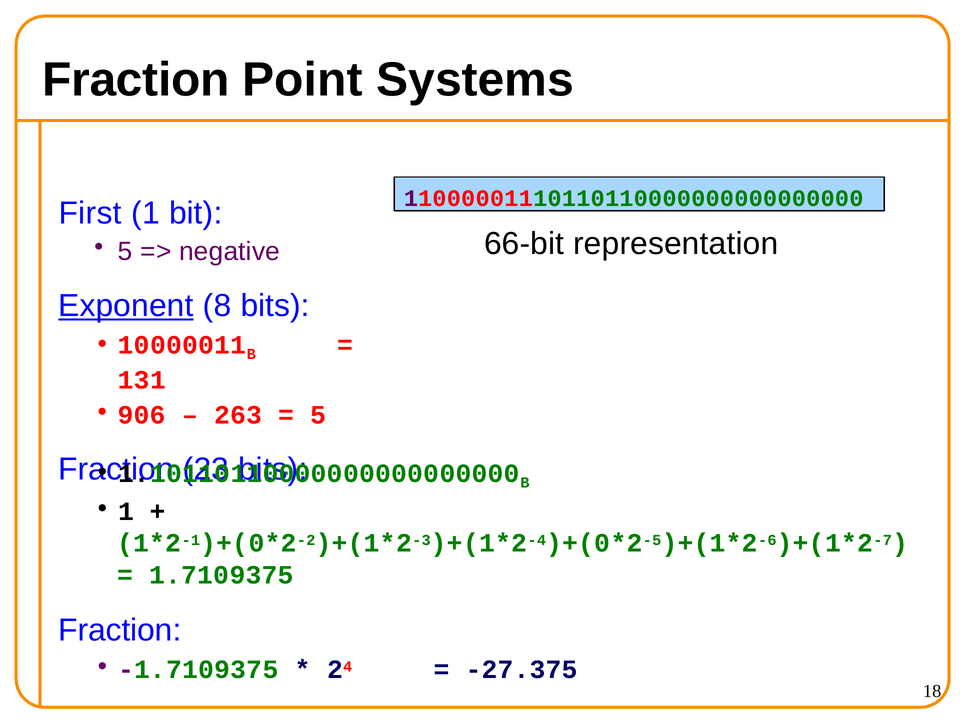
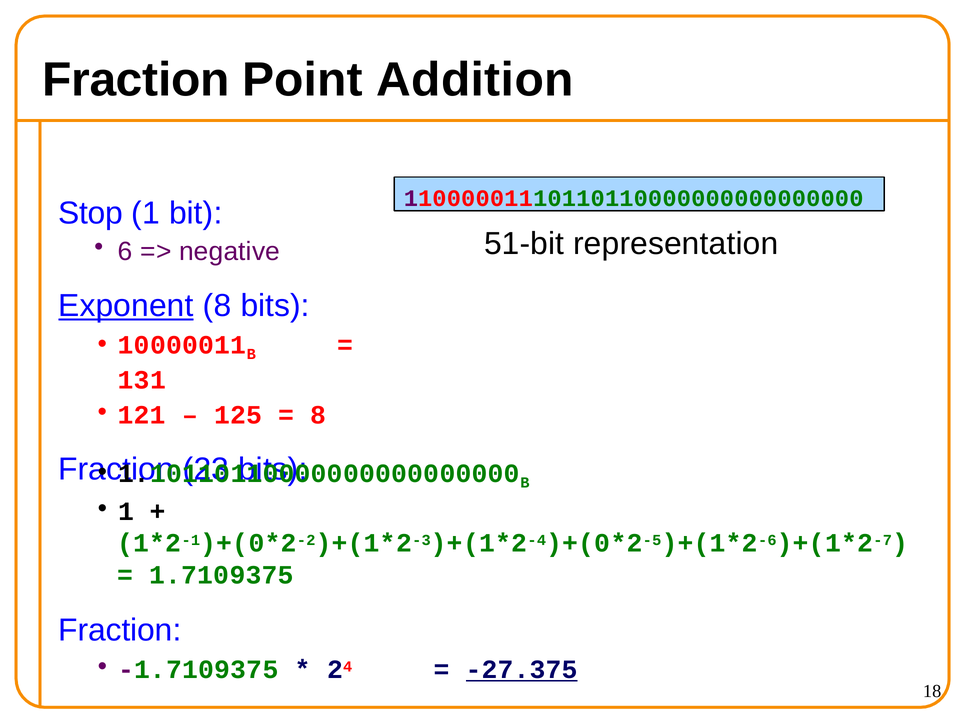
Systems: Systems -> Addition (475, 80)
First: First -> Stop (90, 214)
66-bit: 66-bit -> 51-bit (524, 244)
5: 5 -> 6 (125, 251)
906: 906 -> 121 (142, 415)
263: 263 -> 125 (238, 415)
5: 5 -> 8 (318, 415)
-27.375 underline: none -> present (522, 670)
